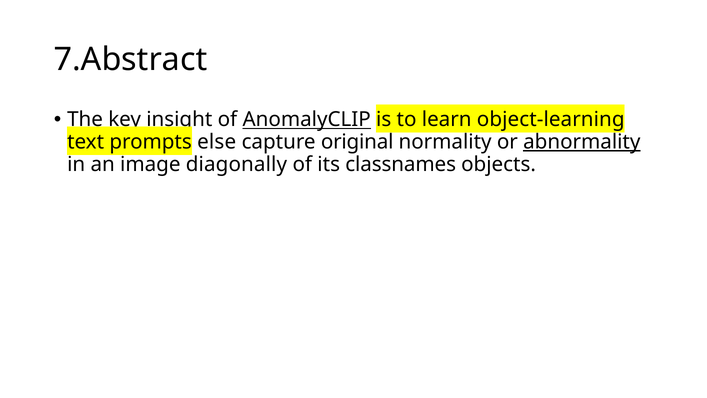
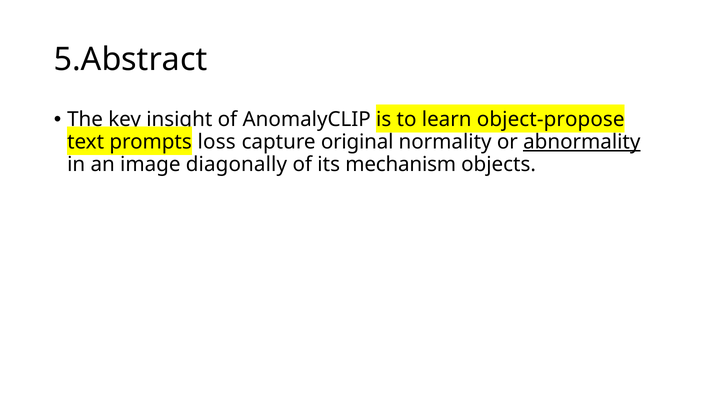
7.Abstract: 7.Abstract -> 5.Abstract (131, 59)
AnomalyCLIP underline: present -> none (307, 120)
object-learning: object-learning -> object-propose (551, 120)
else: else -> loss (217, 142)
classnames: classnames -> mechanism (401, 164)
